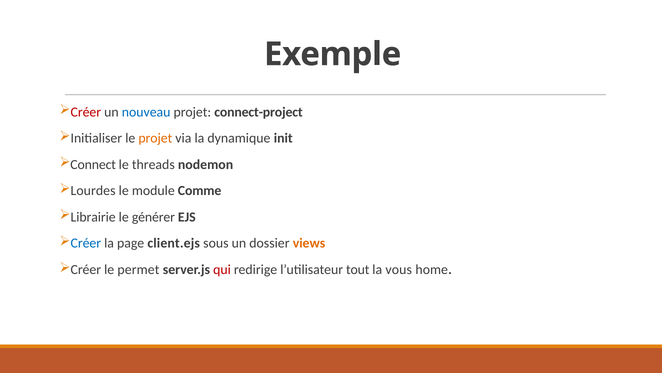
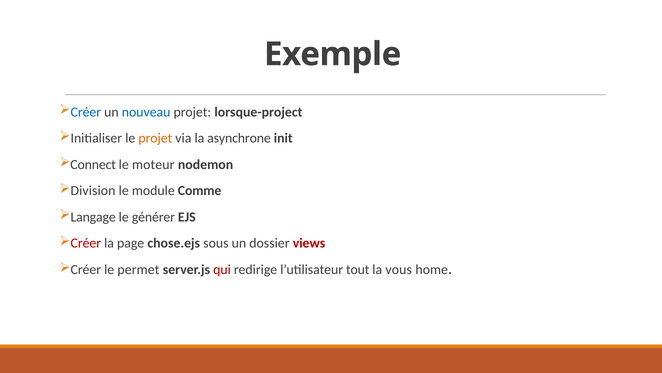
Créer colour: red -> blue (86, 112)
connect-project: connect-project -> lorsque-project (258, 112)
dynamique: dynamique -> asynchrone (239, 138)
threads: threads -> moteur (153, 164)
Lourdes: Lourdes -> Division (93, 191)
Librairie: Librairie -> Langage (93, 217)
Créer colour: blue -> red (86, 243)
client.ejs: client.ejs -> chose.ejs (174, 243)
views colour: orange -> red (309, 243)
